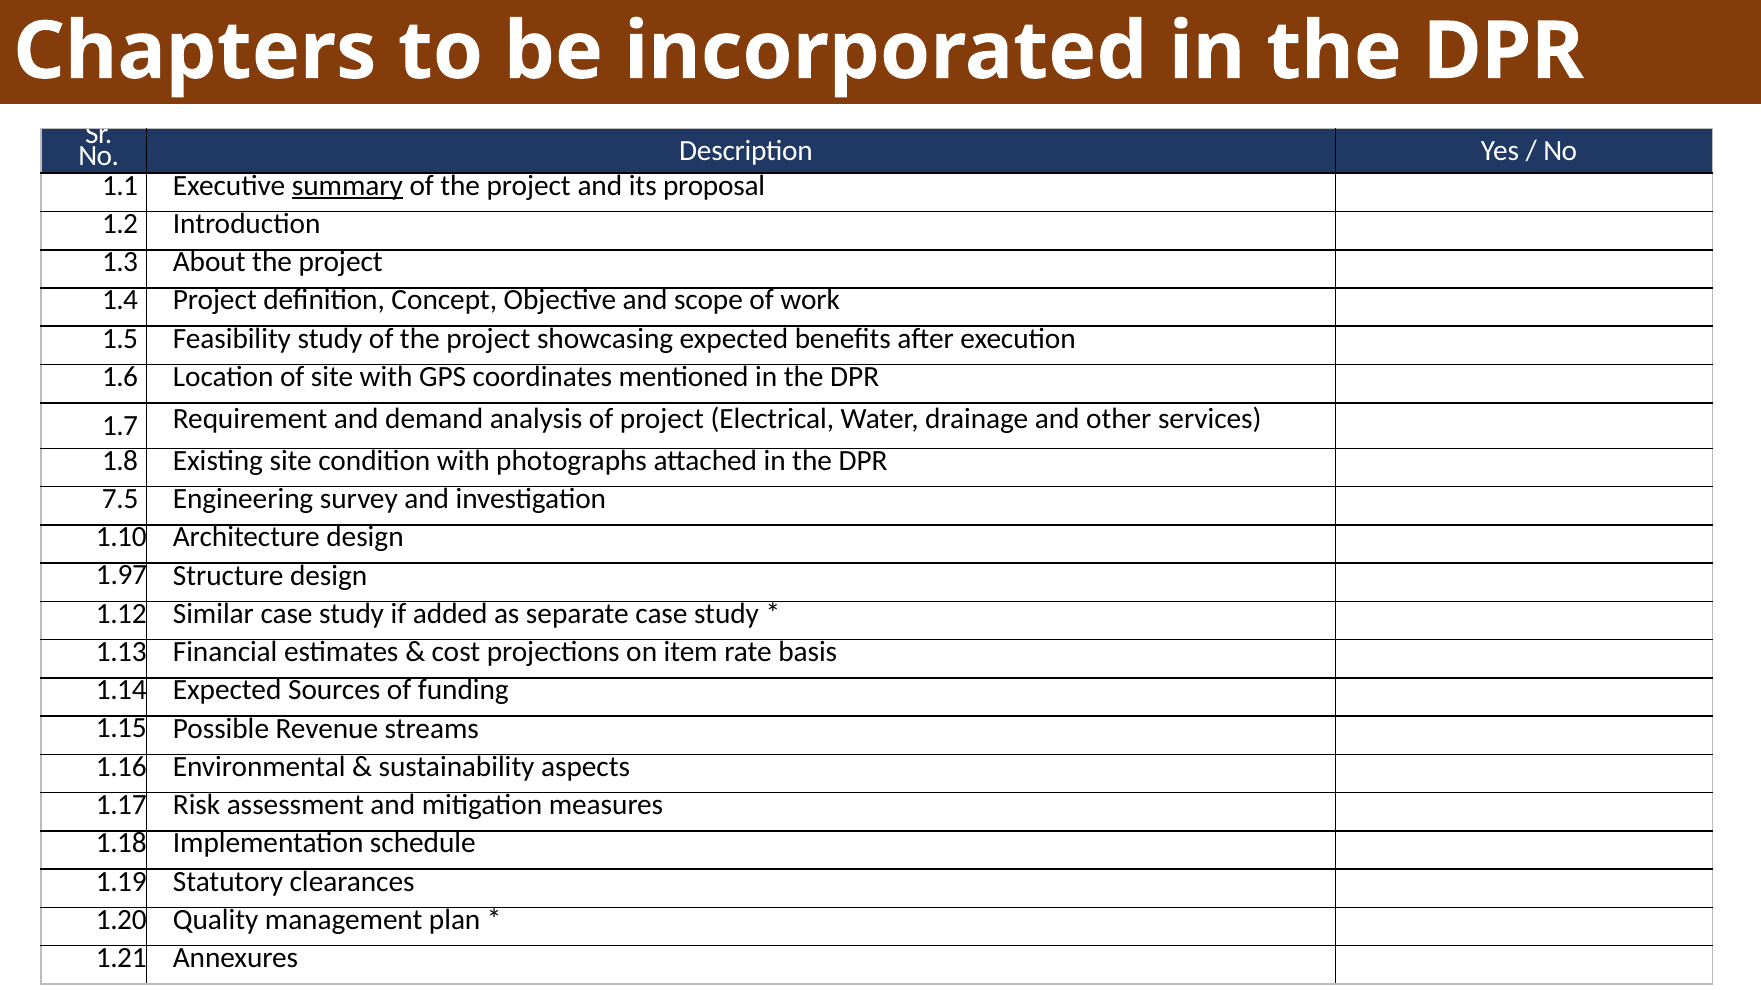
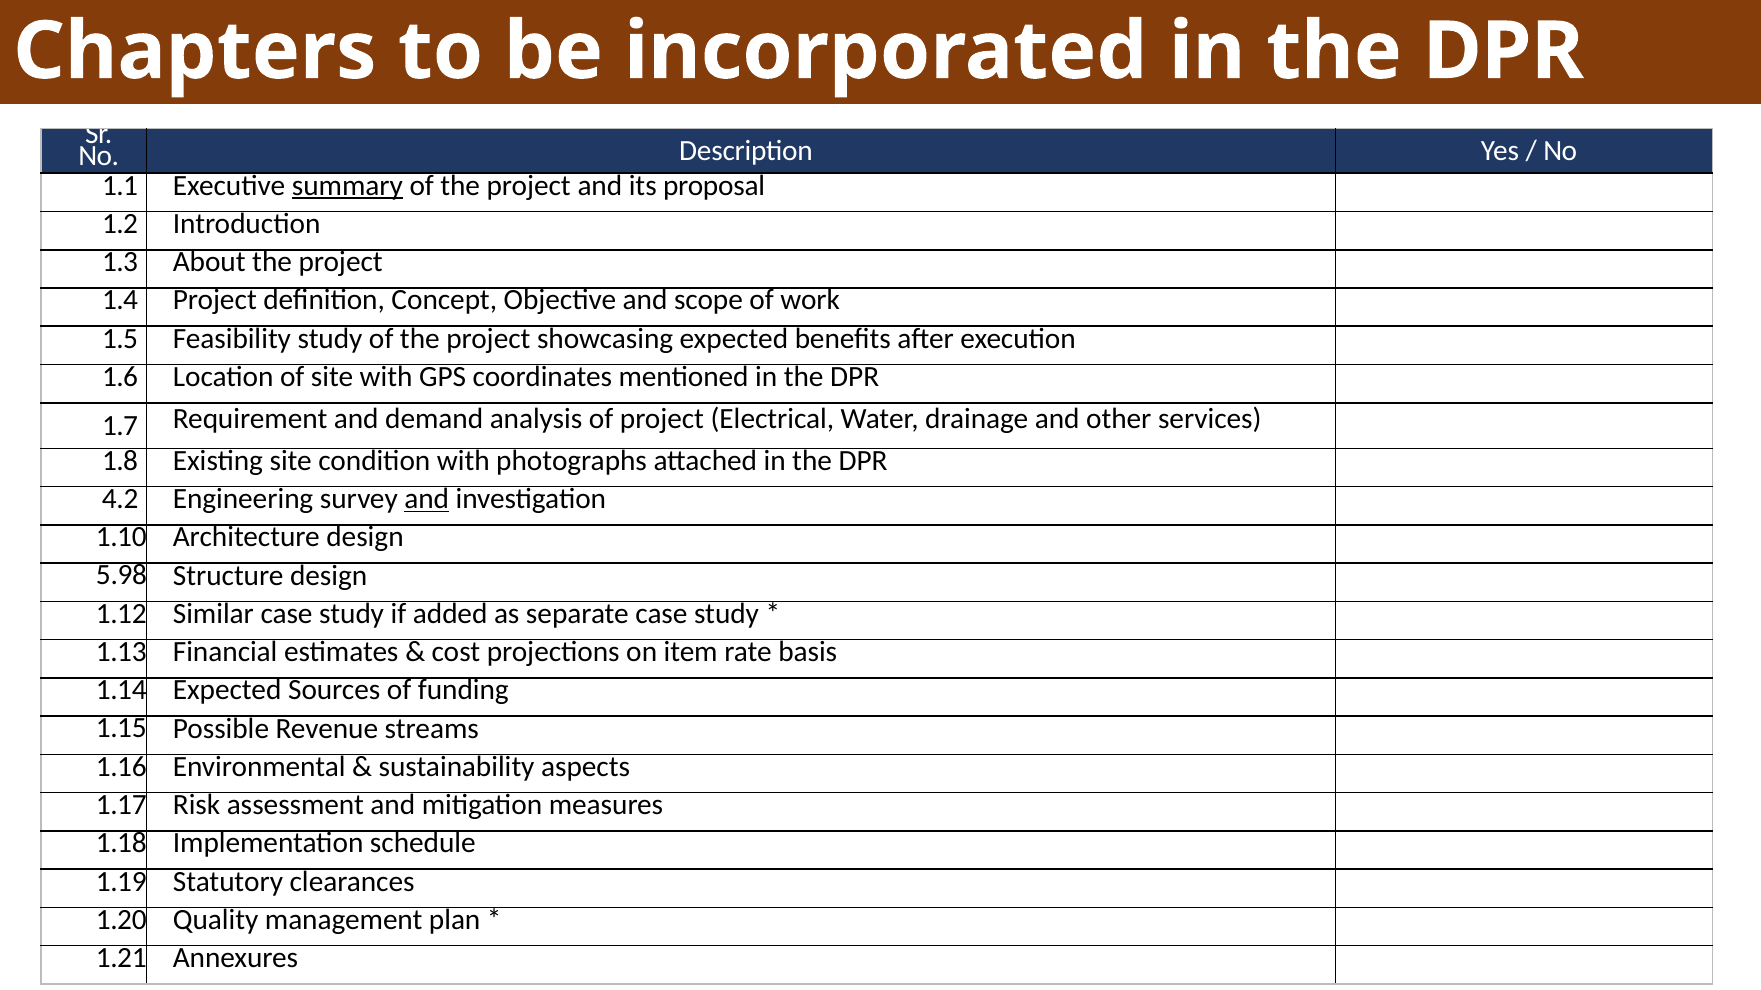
7.5: 7.5 -> 4.2 (120, 499)
and underline: none -> present (427, 499)
1.97: 1.97 -> 5.98 (121, 576)
